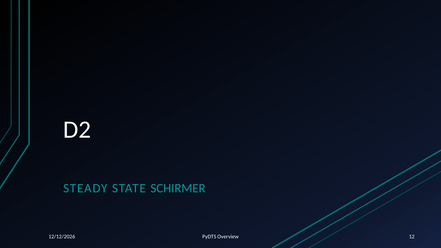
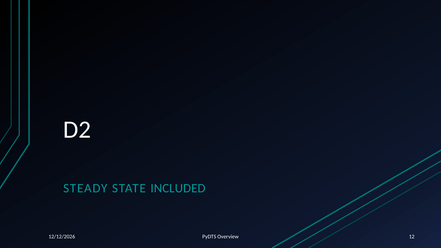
SCHIRMER: SCHIRMER -> INCLUDED (178, 188)
